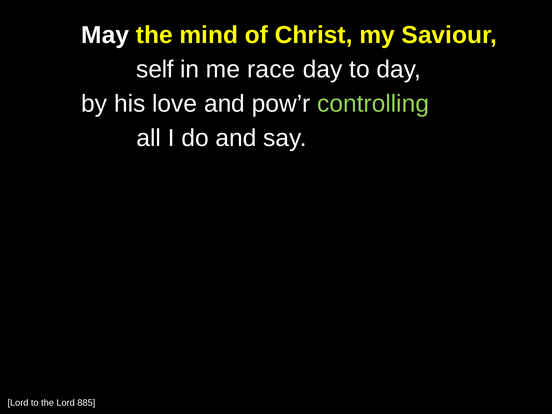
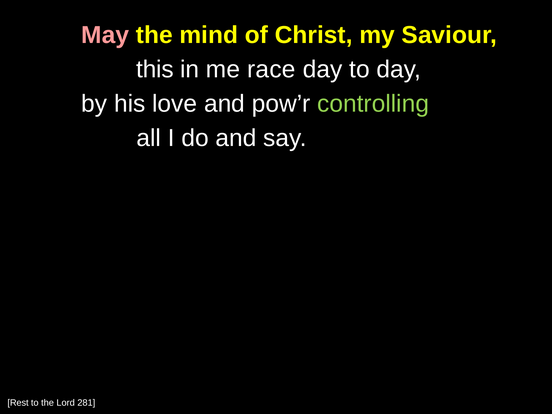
May colour: white -> pink (105, 35)
self: self -> this (155, 69)
Lord: Lord -> Rest (18, 403)
885: 885 -> 281 (86, 403)
